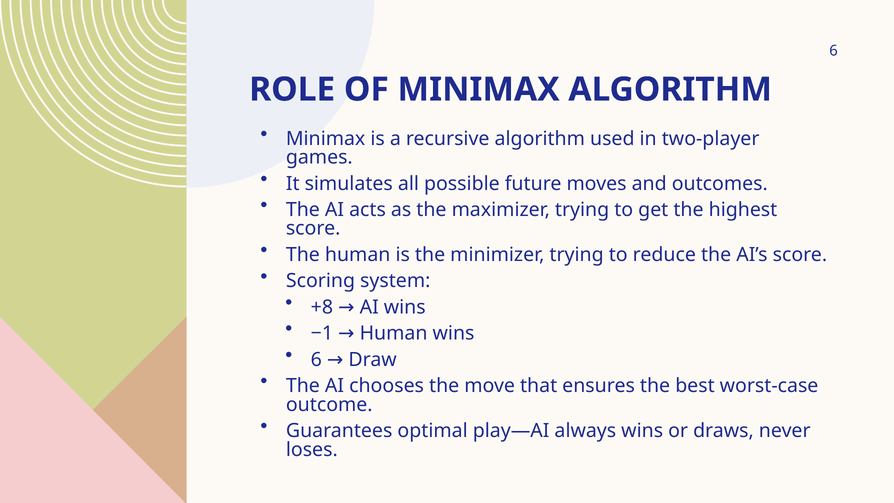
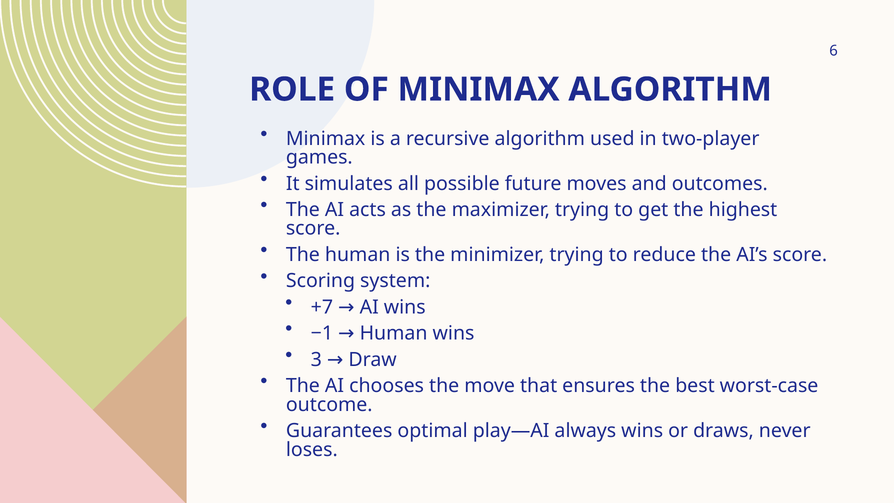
+8: +8 -> +7 (322, 307)
6: 6 -> 3 (316, 360)
